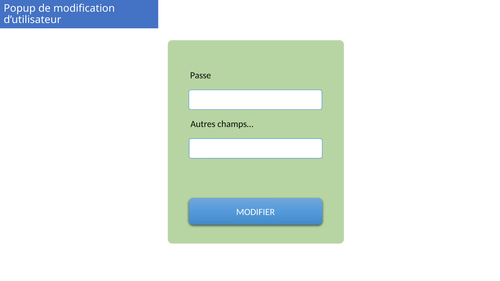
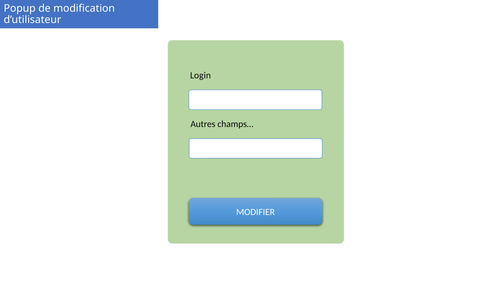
Passe: Passe -> Login (200, 75)
